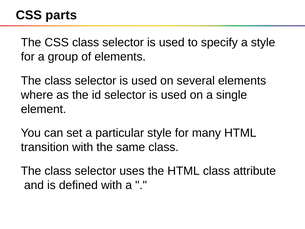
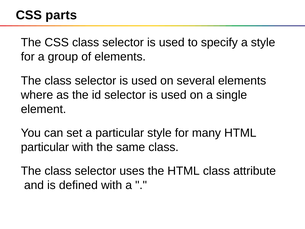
transition: transition -> particular (45, 147)
